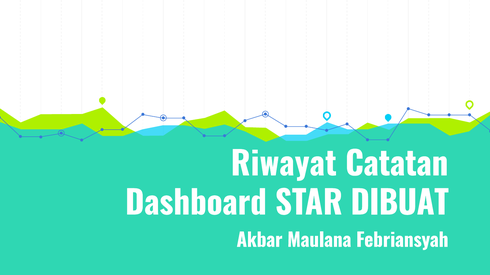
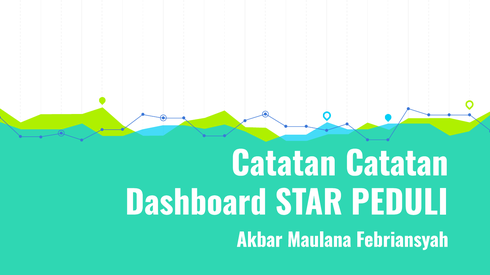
Riwayat: Riwayat -> Catatan (284, 165)
DIBUAT: DIBUAT -> PEDULI (399, 204)
